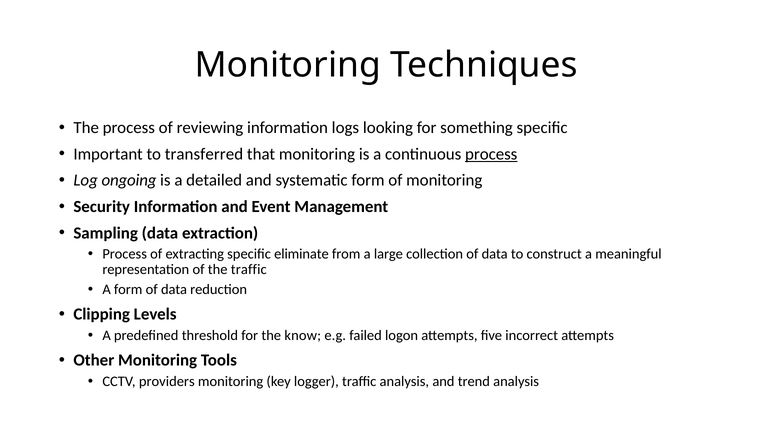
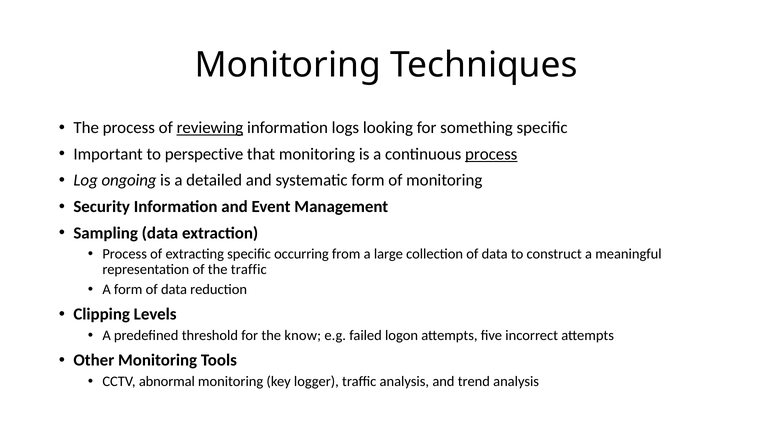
reviewing underline: none -> present (210, 128)
transferred: transferred -> perspective (204, 154)
eliminate: eliminate -> occurring (301, 254)
providers: providers -> abnormal (167, 381)
